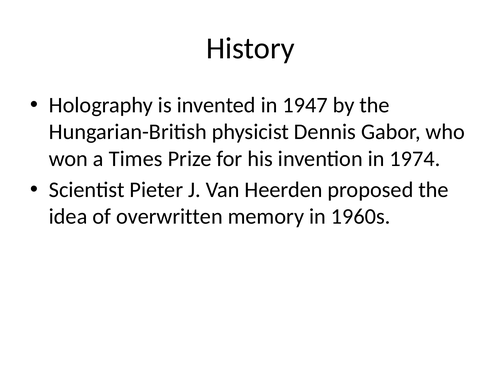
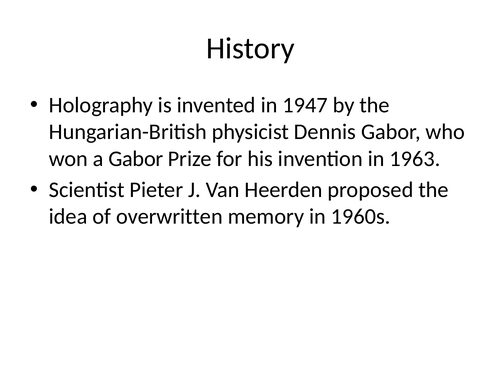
a Times: Times -> Gabor (136, 159)
1974: 1974 -> 1963 (415, 159)
